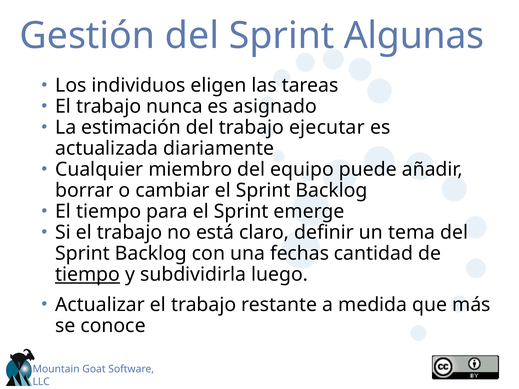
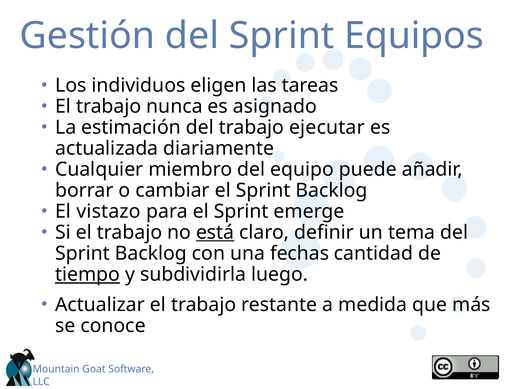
Algunas: Algunas -> Equipos (414, 36)
El tiempo: tiempo -> vistazo (109, 212)
está underline: none -> present (215, 233)
